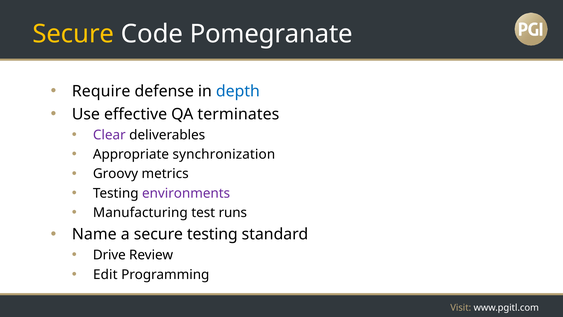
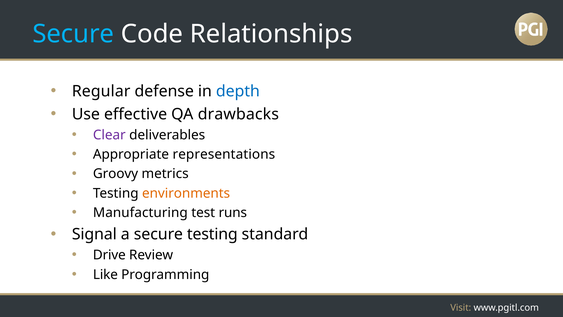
Secure colour: yellow -> light blue (73, 34)
Pomegranate: Pomegranate -> Relationships (271, 34)
Require: Require -> Regular (101, 91)
terminates: terminates -> drawbacks (238, 114)
synchronization: synchronization -> representations (224, 154)
environments colour: purple -> orange (186, 193)
Name: Name -> Signal (94, 234)
Edit: Edit -> Like (105, 274)
